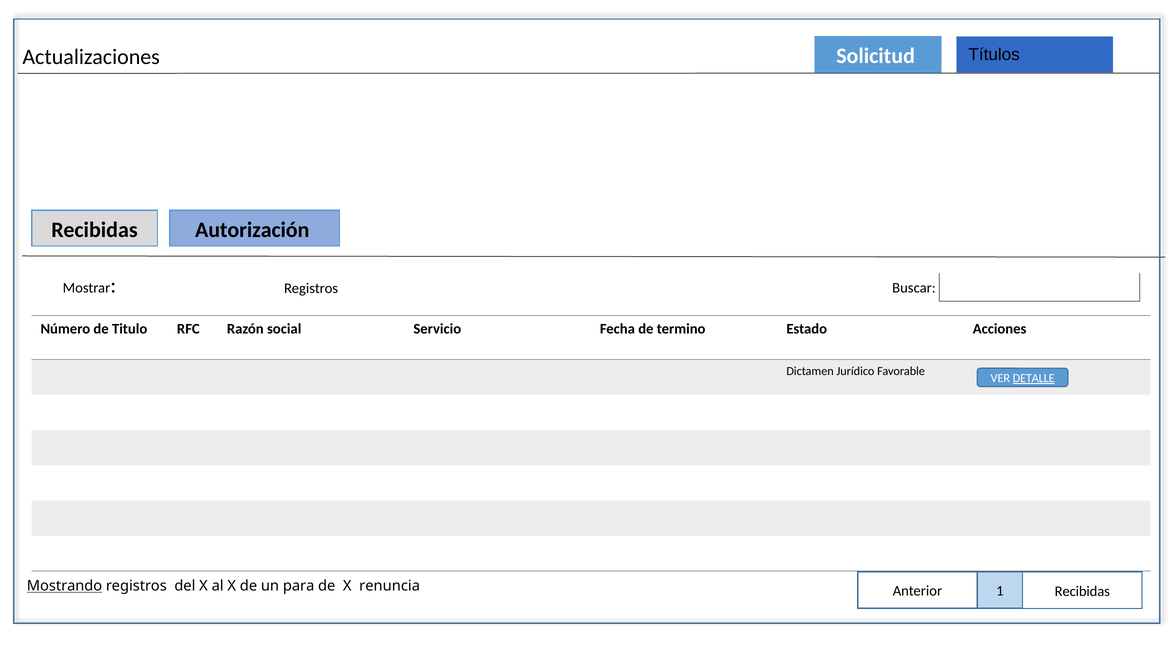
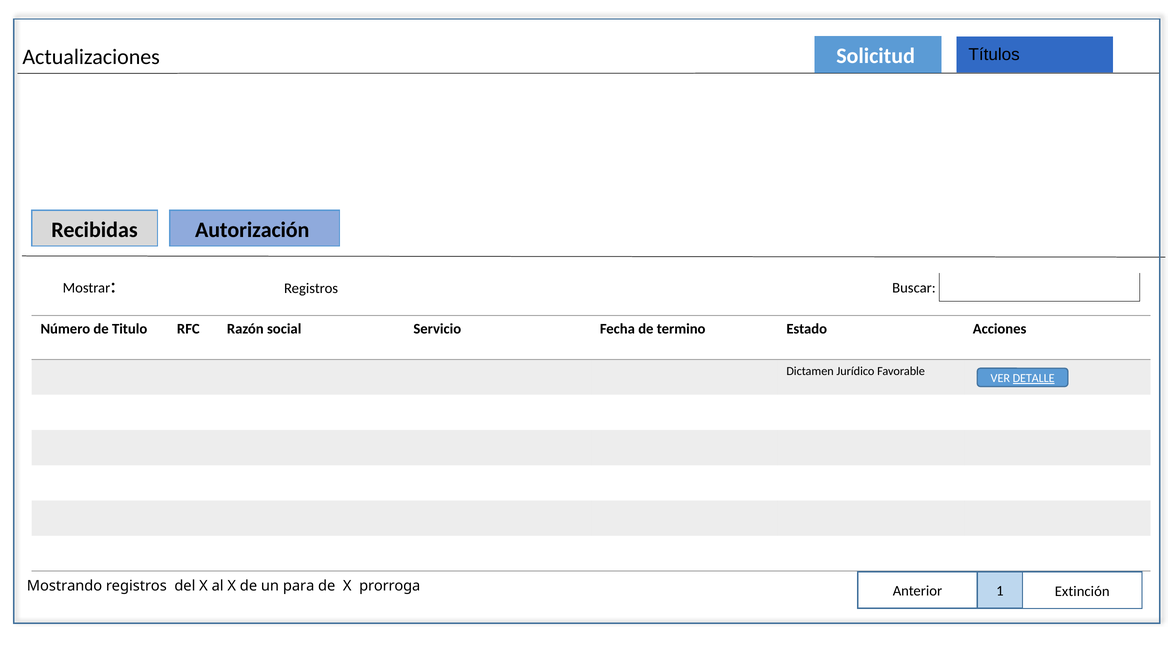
Mostrando underline: present -> none (65, 585)
renuncia: renuncia -> prorroga (390, 585)
Recibidas: Recibidas -> Extinción (1082, 591)
